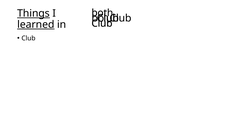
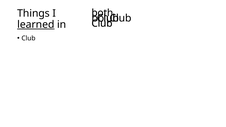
Things underline: present -> none (34, 13)
